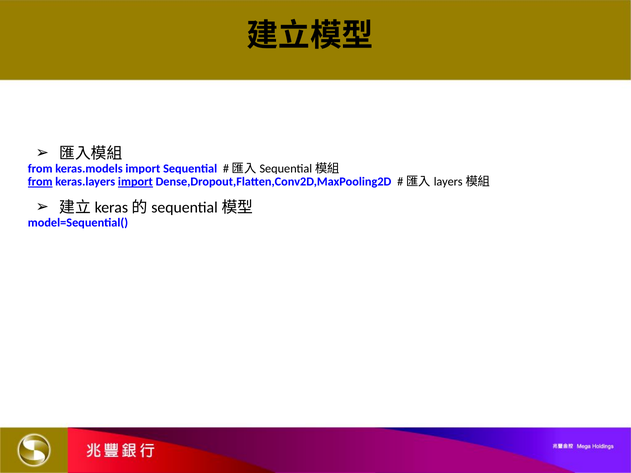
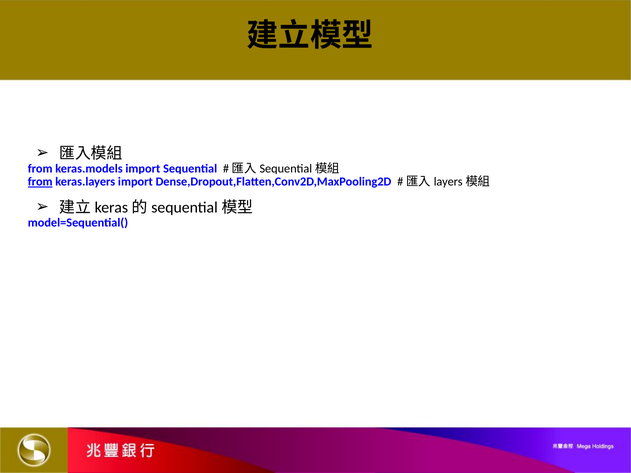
import underline: present -> none (135, 182)
